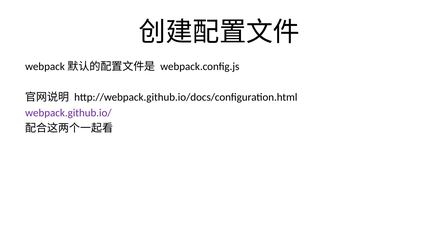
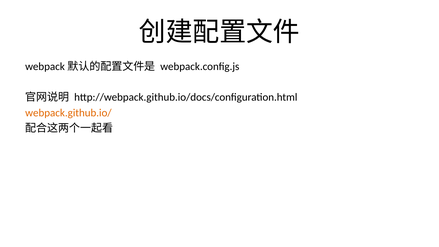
webpack.github.io/ colour: purple -> orange (68, 113)
